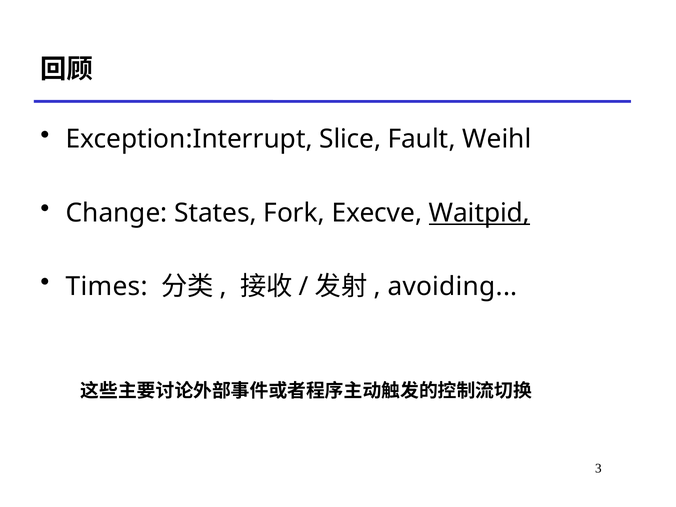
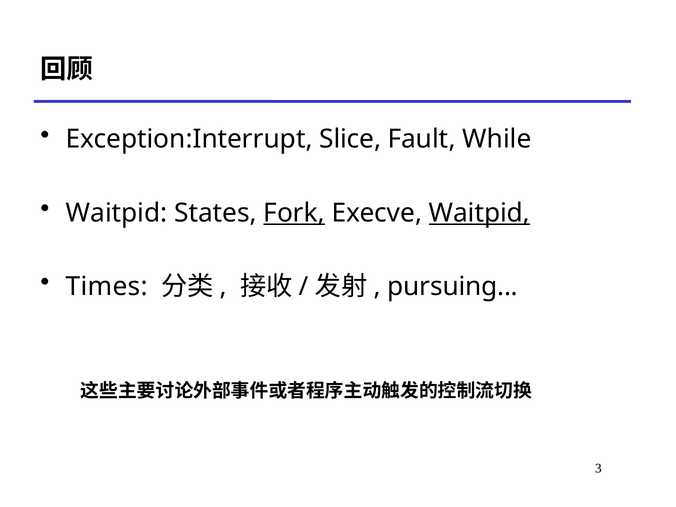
Weihl: Weihl -> While (497, 139)
Change: Change -> Waitpid (117, 213)
Fork underline: none -> present (294, 213)
avoiding: avoiding -> pursuing (453, 287)
